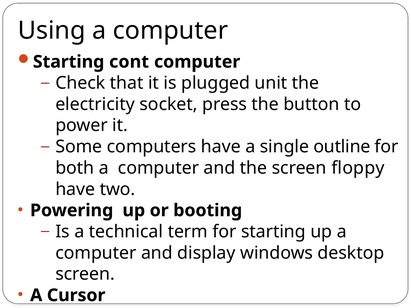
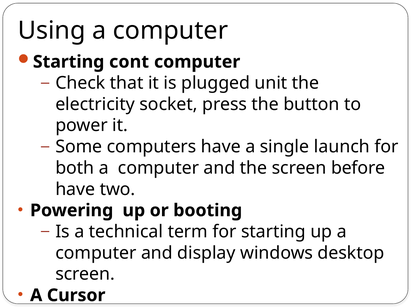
outline: outline -> launch (342, 147)
floppy: floppy -> before (358, 168)
